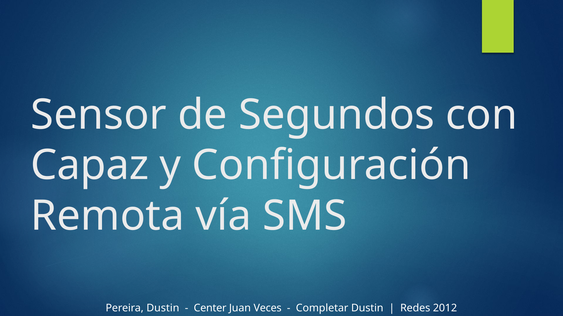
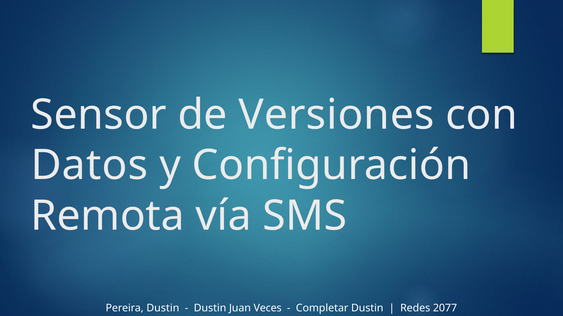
Segundos: Segundos -> Versiones (336, 115)
Capaz: Capaz -> Datos (89, 166)
Center: Center -> Dustin (210, 309)
2012: 2012 -> 2077 (445, 309)
